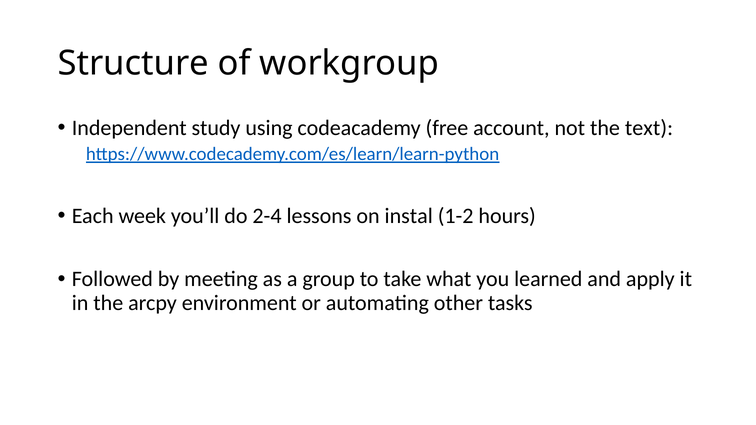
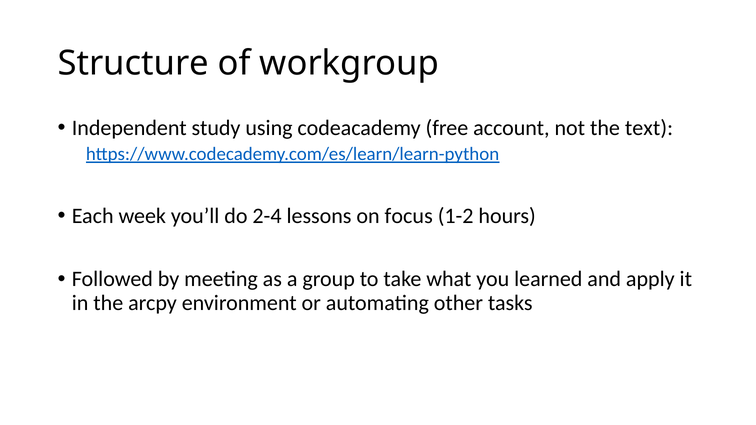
instal: instal -> focus (409, 216)
